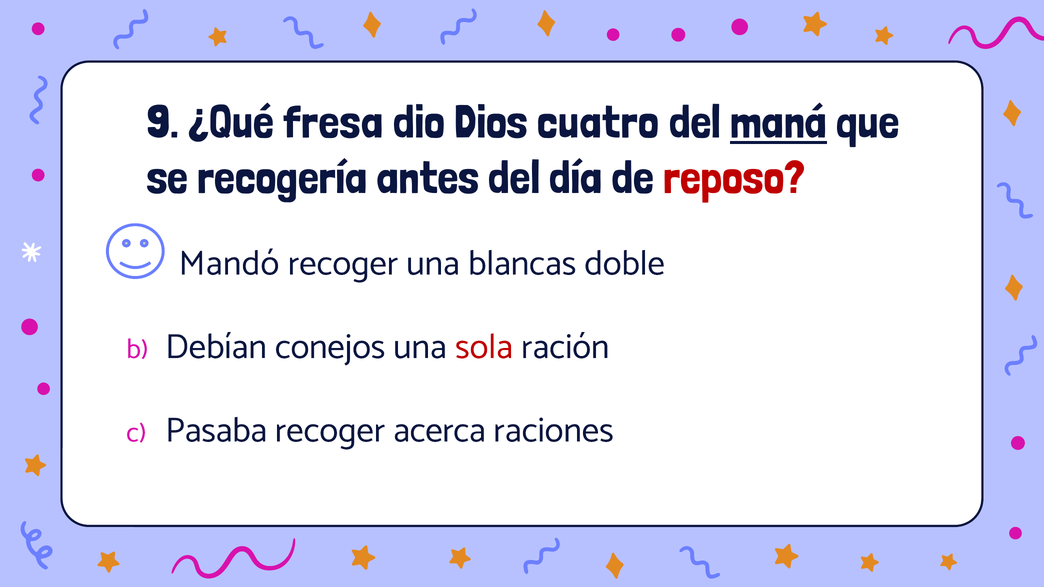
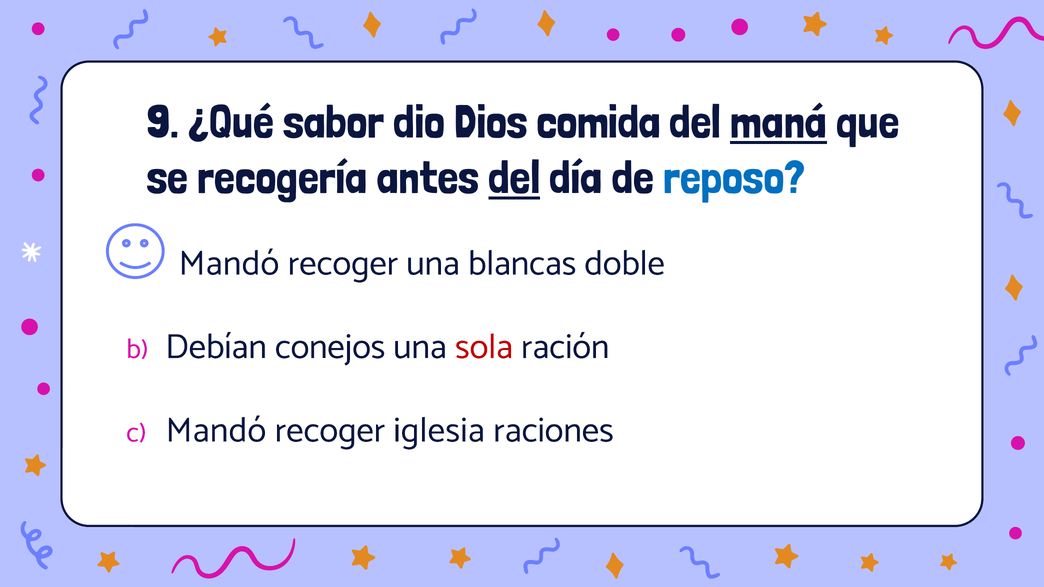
fresa: fresa -> sabor (334, 123)
cuatro: cuatro -> comida (599, 123)
del underline: none -> present (514, 178)
reposo colour: red -> blue (734, 178)
Pasaba: Pasaba -> Mandó (216, 430)
acerca: acerca -> iglesia (439, 430)
